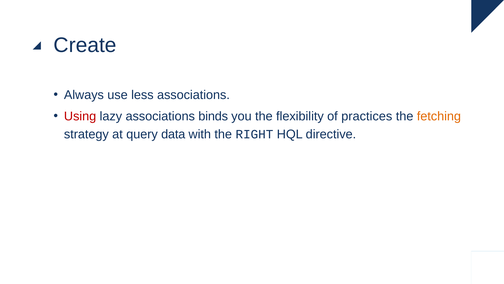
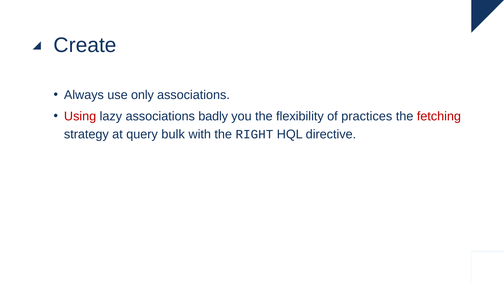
less: less -> only (142, 95)
binds: binds -> badly (213, 116)
fetching colour: orange -> red (439, 116)
data: data -> bulk (173, 134)
